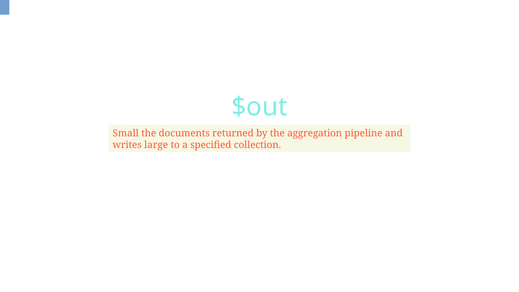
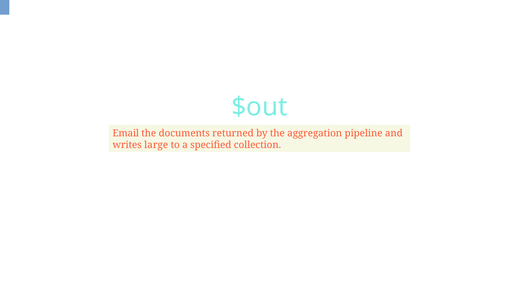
Small: Small -> Email (126, 133)
